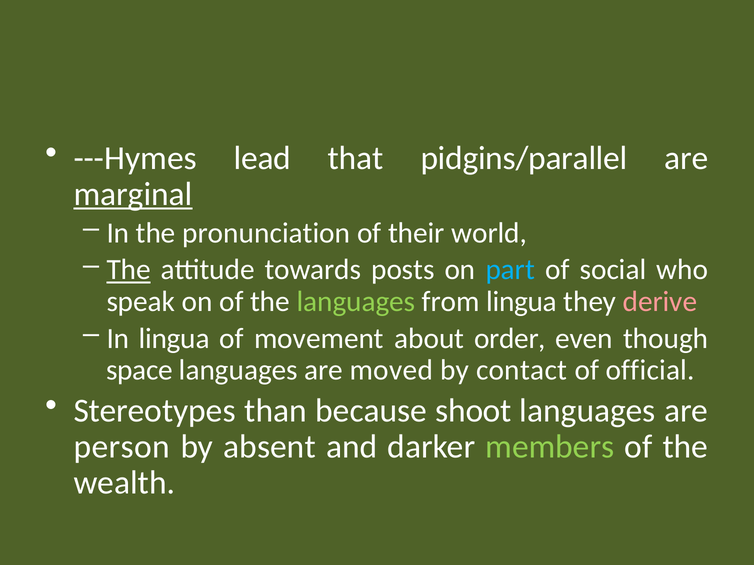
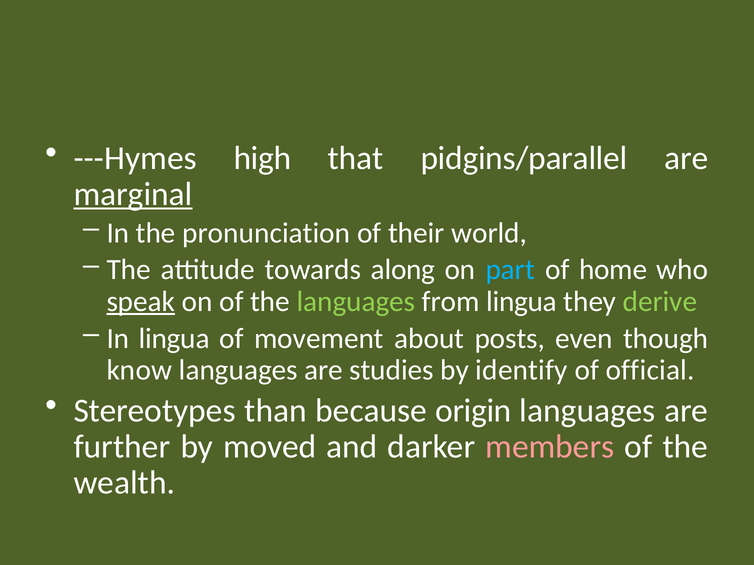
lead: lead -> high (262, 158)
The underline: present -> none (129, 270)
posts: posts -> along (403, 270)
social: social -> home (613, 270)
speak underline: none -> present (141, 302)
derive colour: pink -> light green (660, 302)
order: order -> posts (510, 339)
space: space -> know (139, 370)
moved: moved -> studies (392, 370)
contact: contact -> identify (522, 370)
shoot: shoot -> origin (473, 411)
person: person -> further (122, 447)
absent: absent -> moved (270, 447)
members colour: light green -> pink (550, 447)
